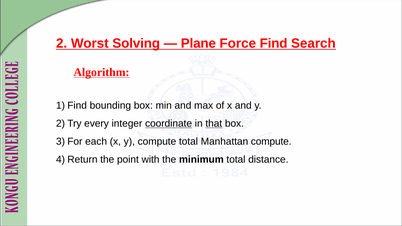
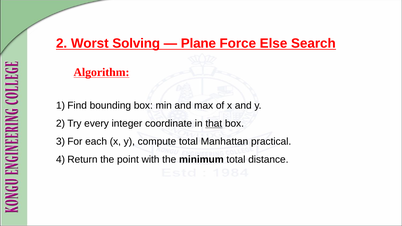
Find: Find -> Else (274, 43)
coordinate underline: present -> none (169, 124)
Manhattan compute: compute -> practical (271, 142)
